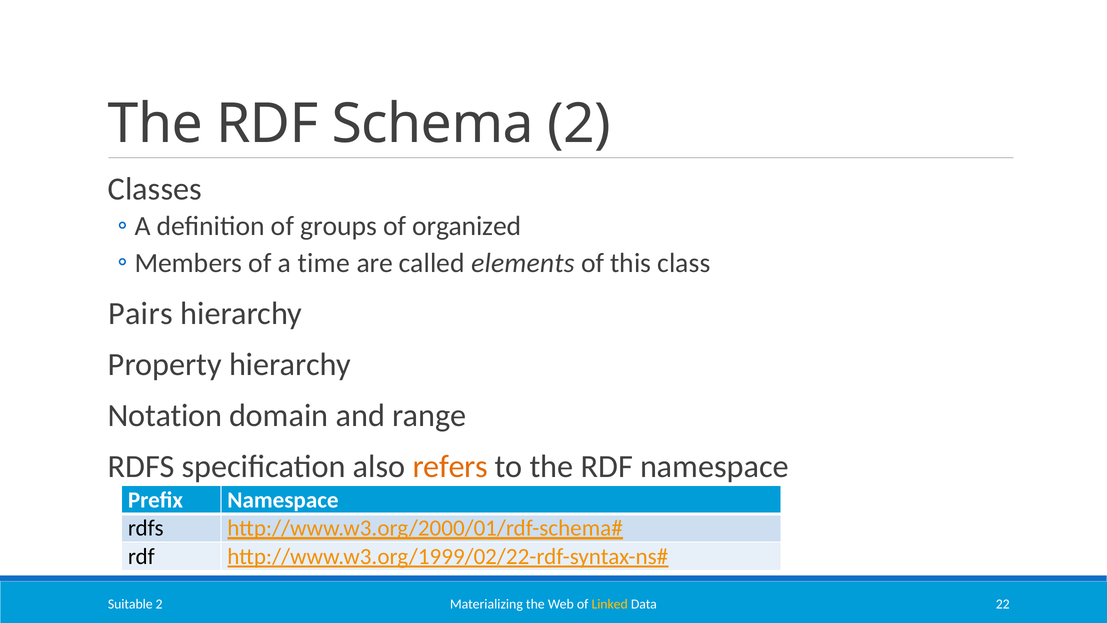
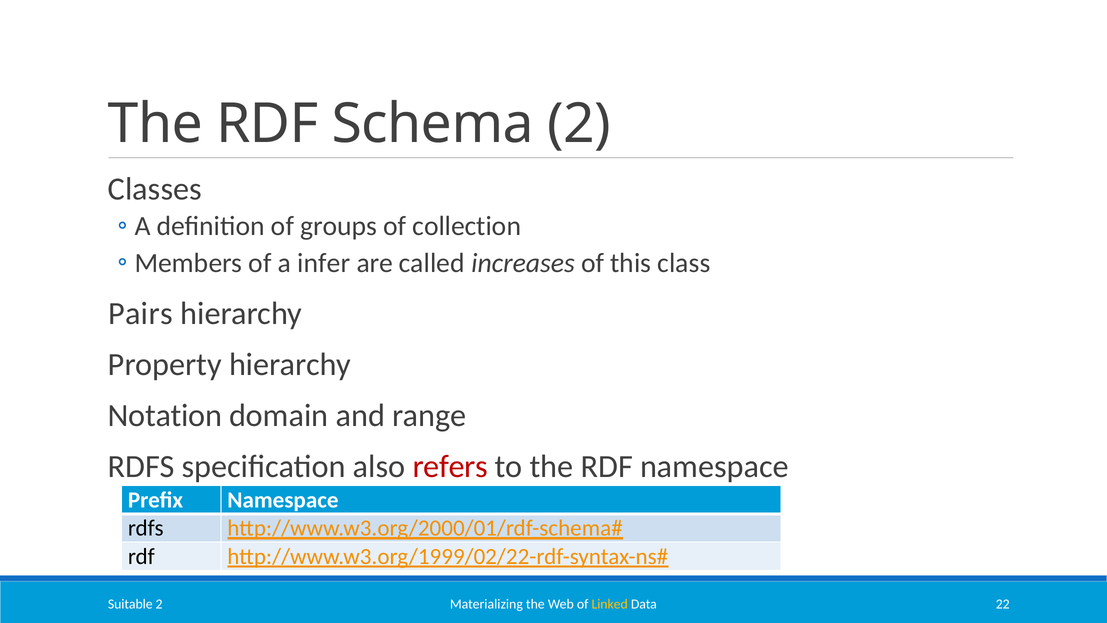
organized: organized -> collection (467, 226)
time: time -> infer (324, 263)
elements: elements -> increases (523, 263)
refers colour: orange -> red (450, 466)
